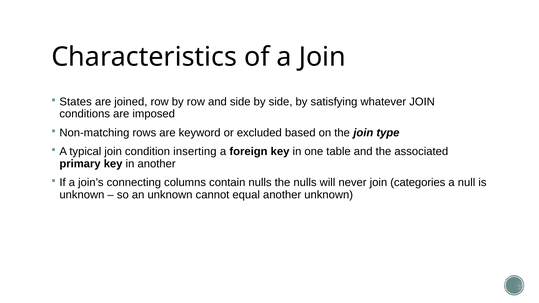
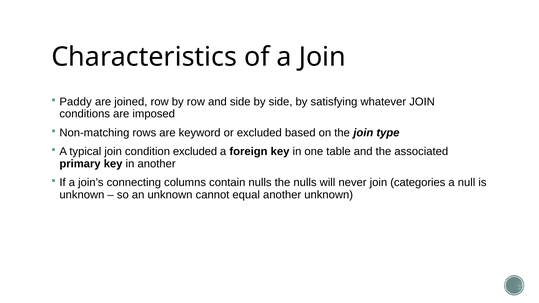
States: States -> Paddy (76, 102)
condition inserting: inserting -> excluded (195, 152)
